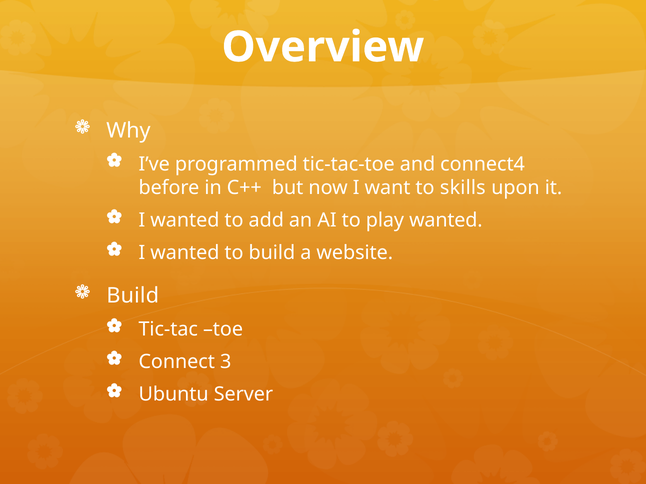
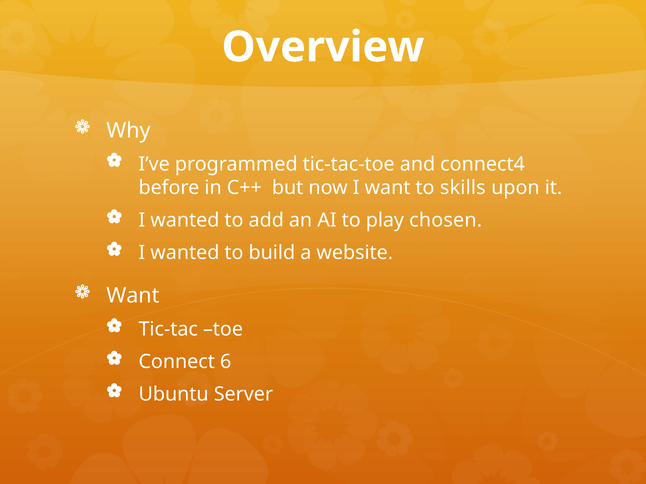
play wanted: wanted -> chosen (446, 221)
Build: Build -> Want (133, 296)
3: 3 -> 6 (226, 362)
